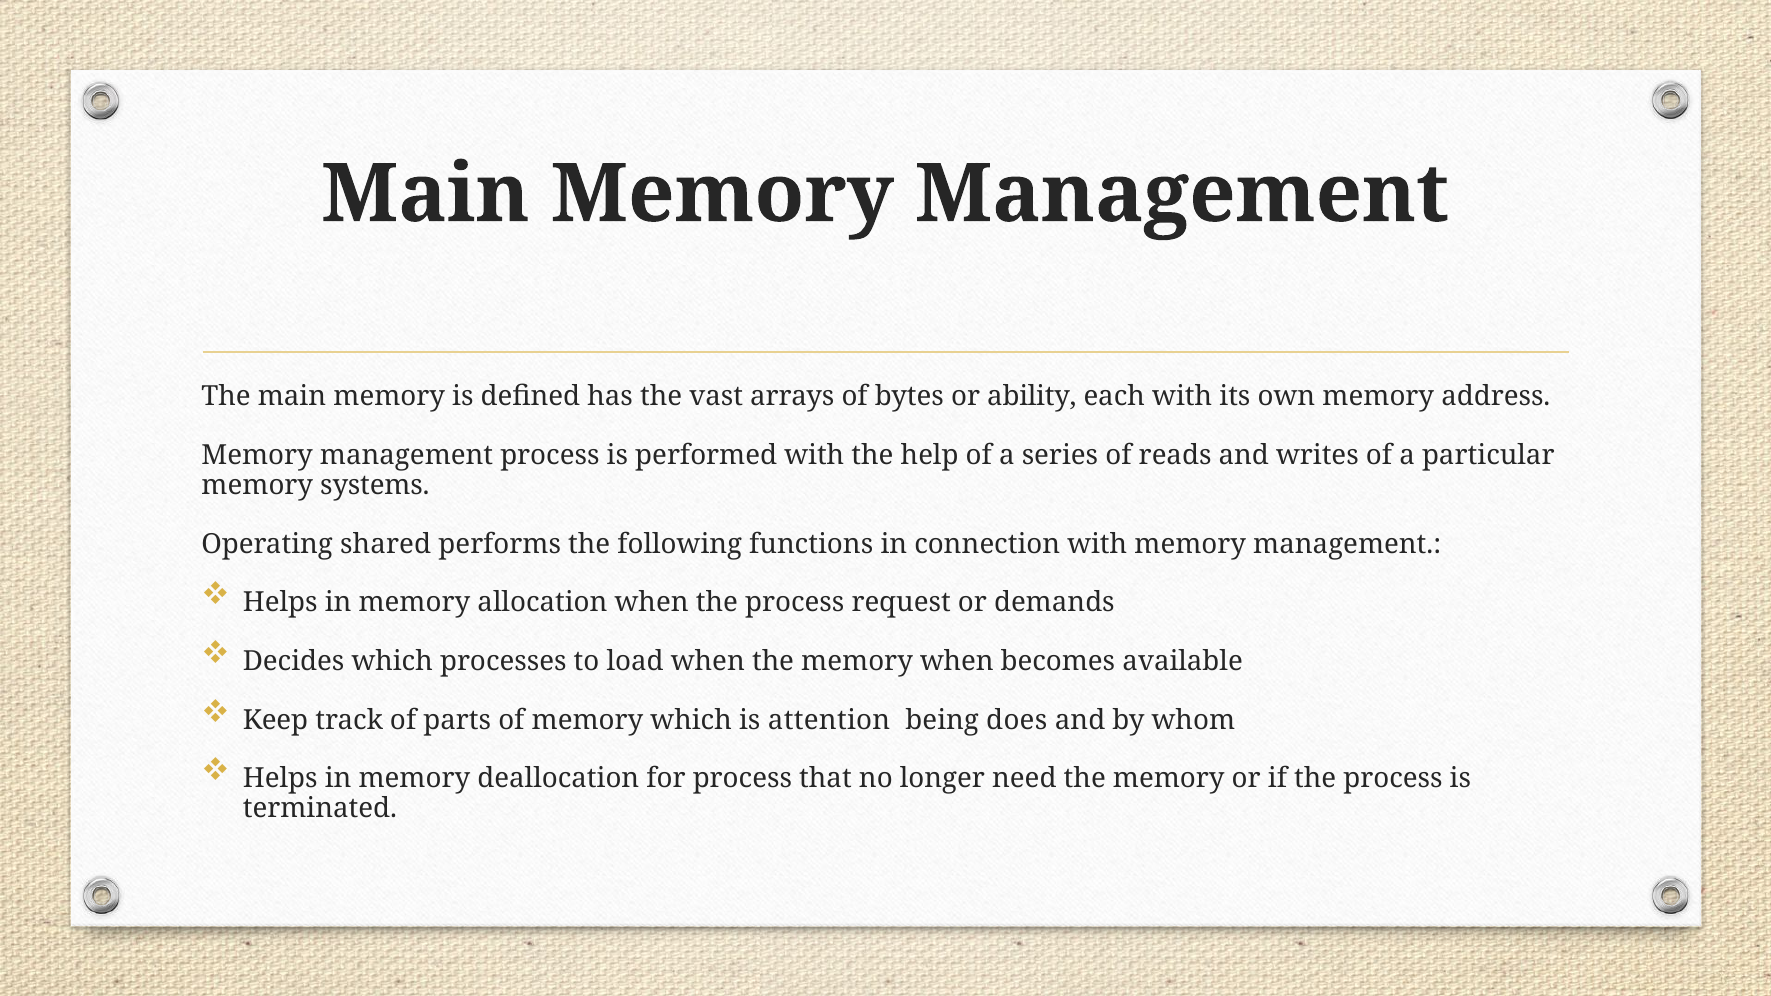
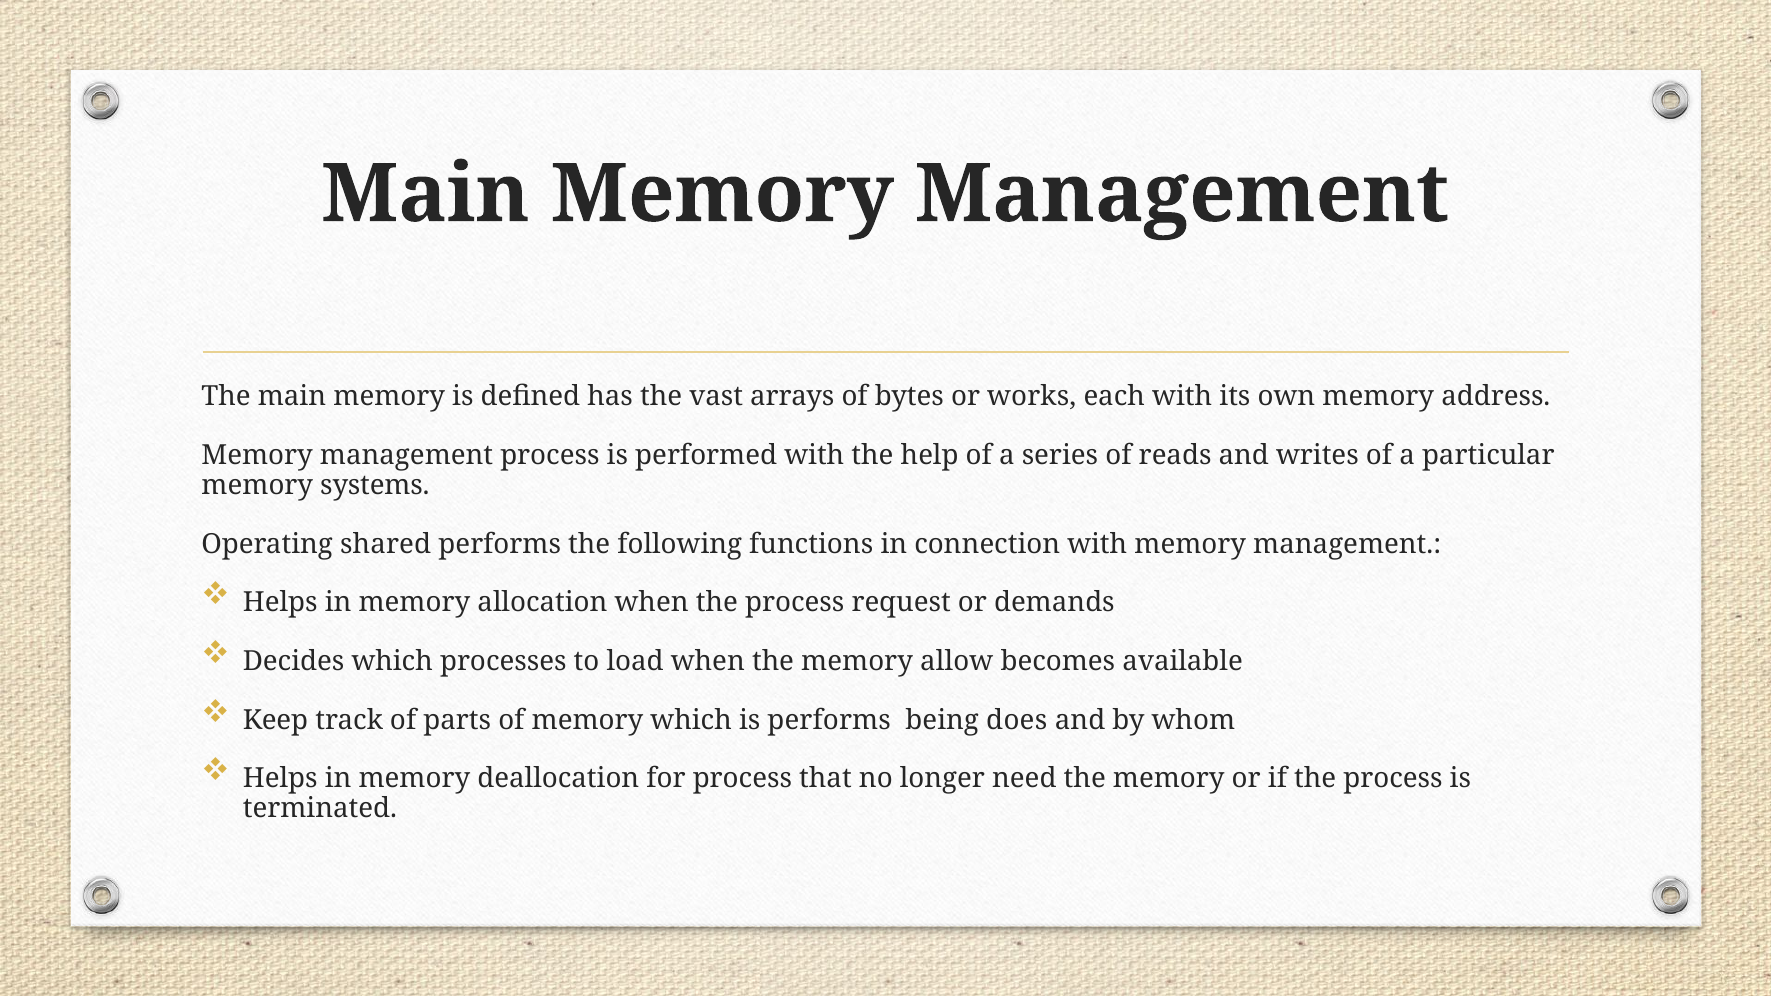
ability: ability -> works (1032, 397)
memory when: when -> allow (957, 661)
is attention: attention -> performs (829, 720)
